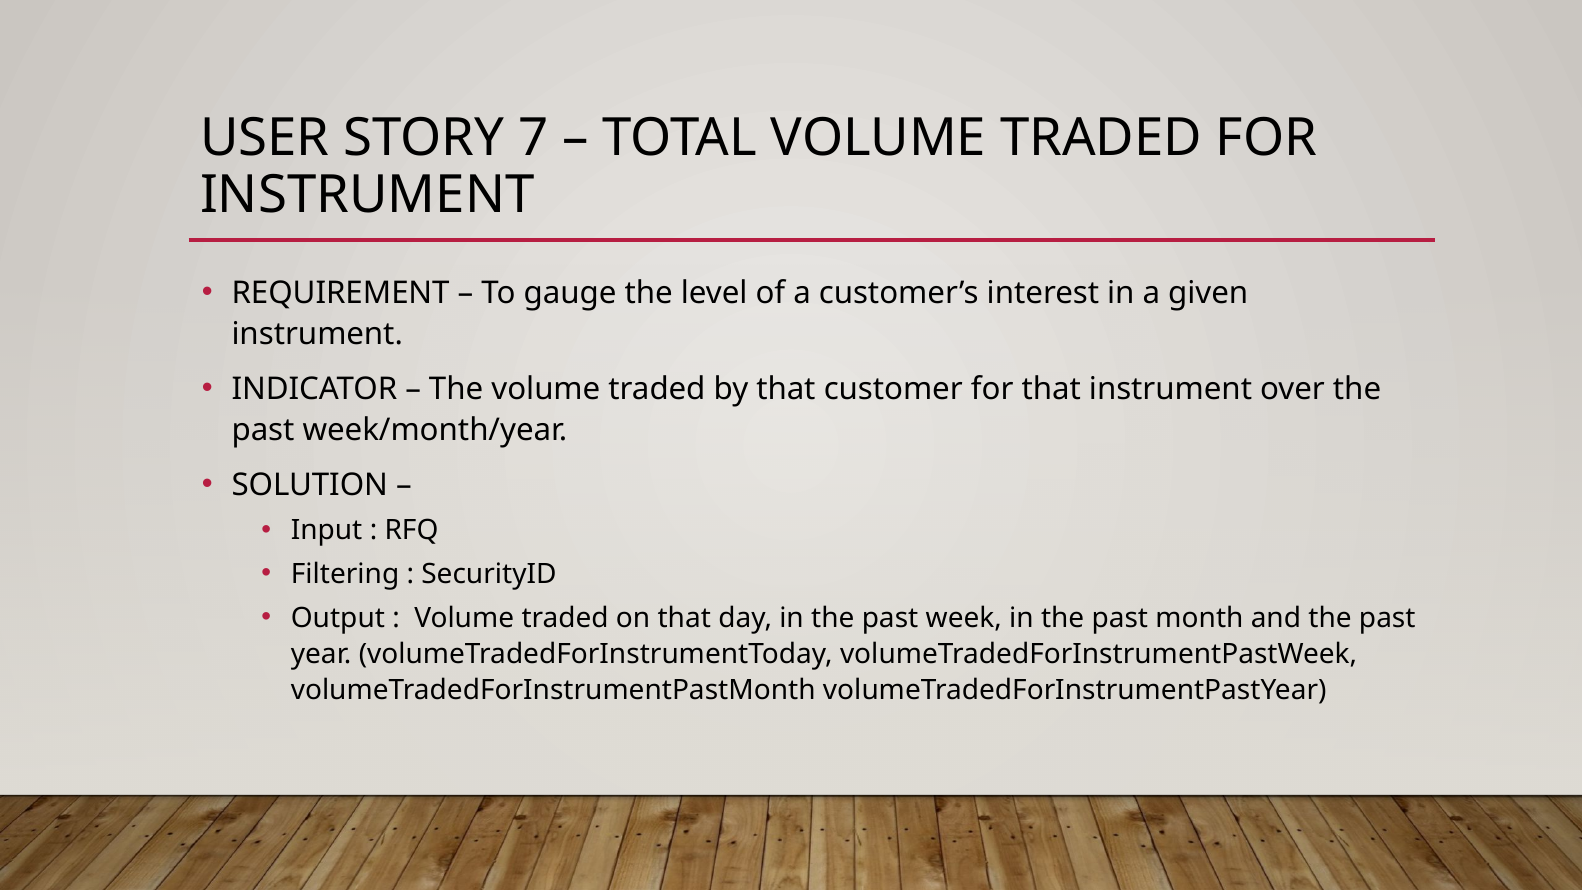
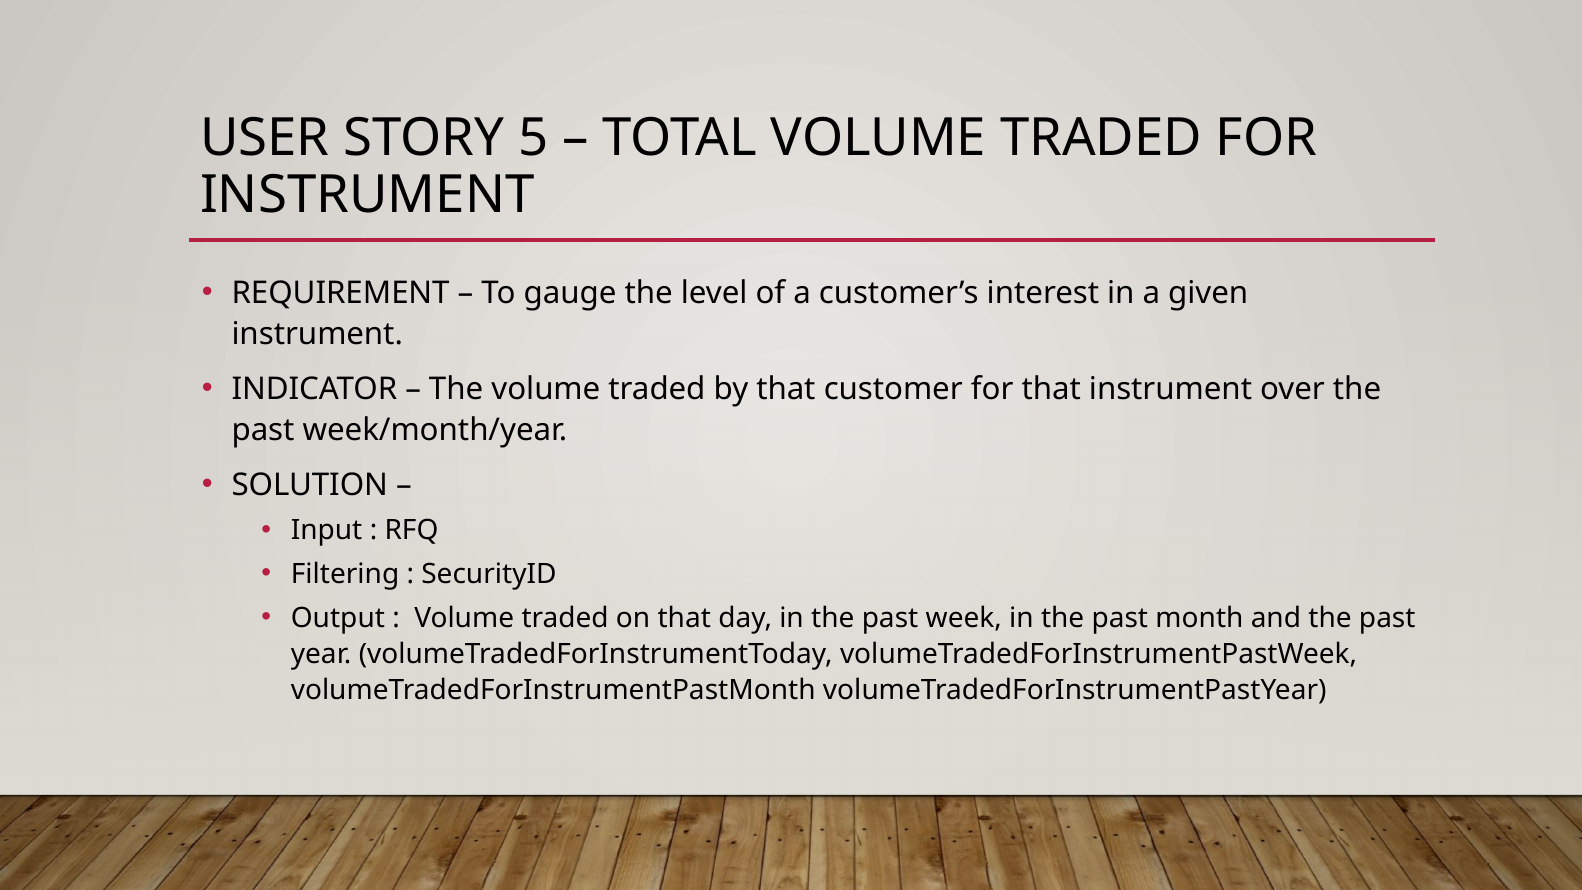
7: 7 -> 5 (533, 139)
